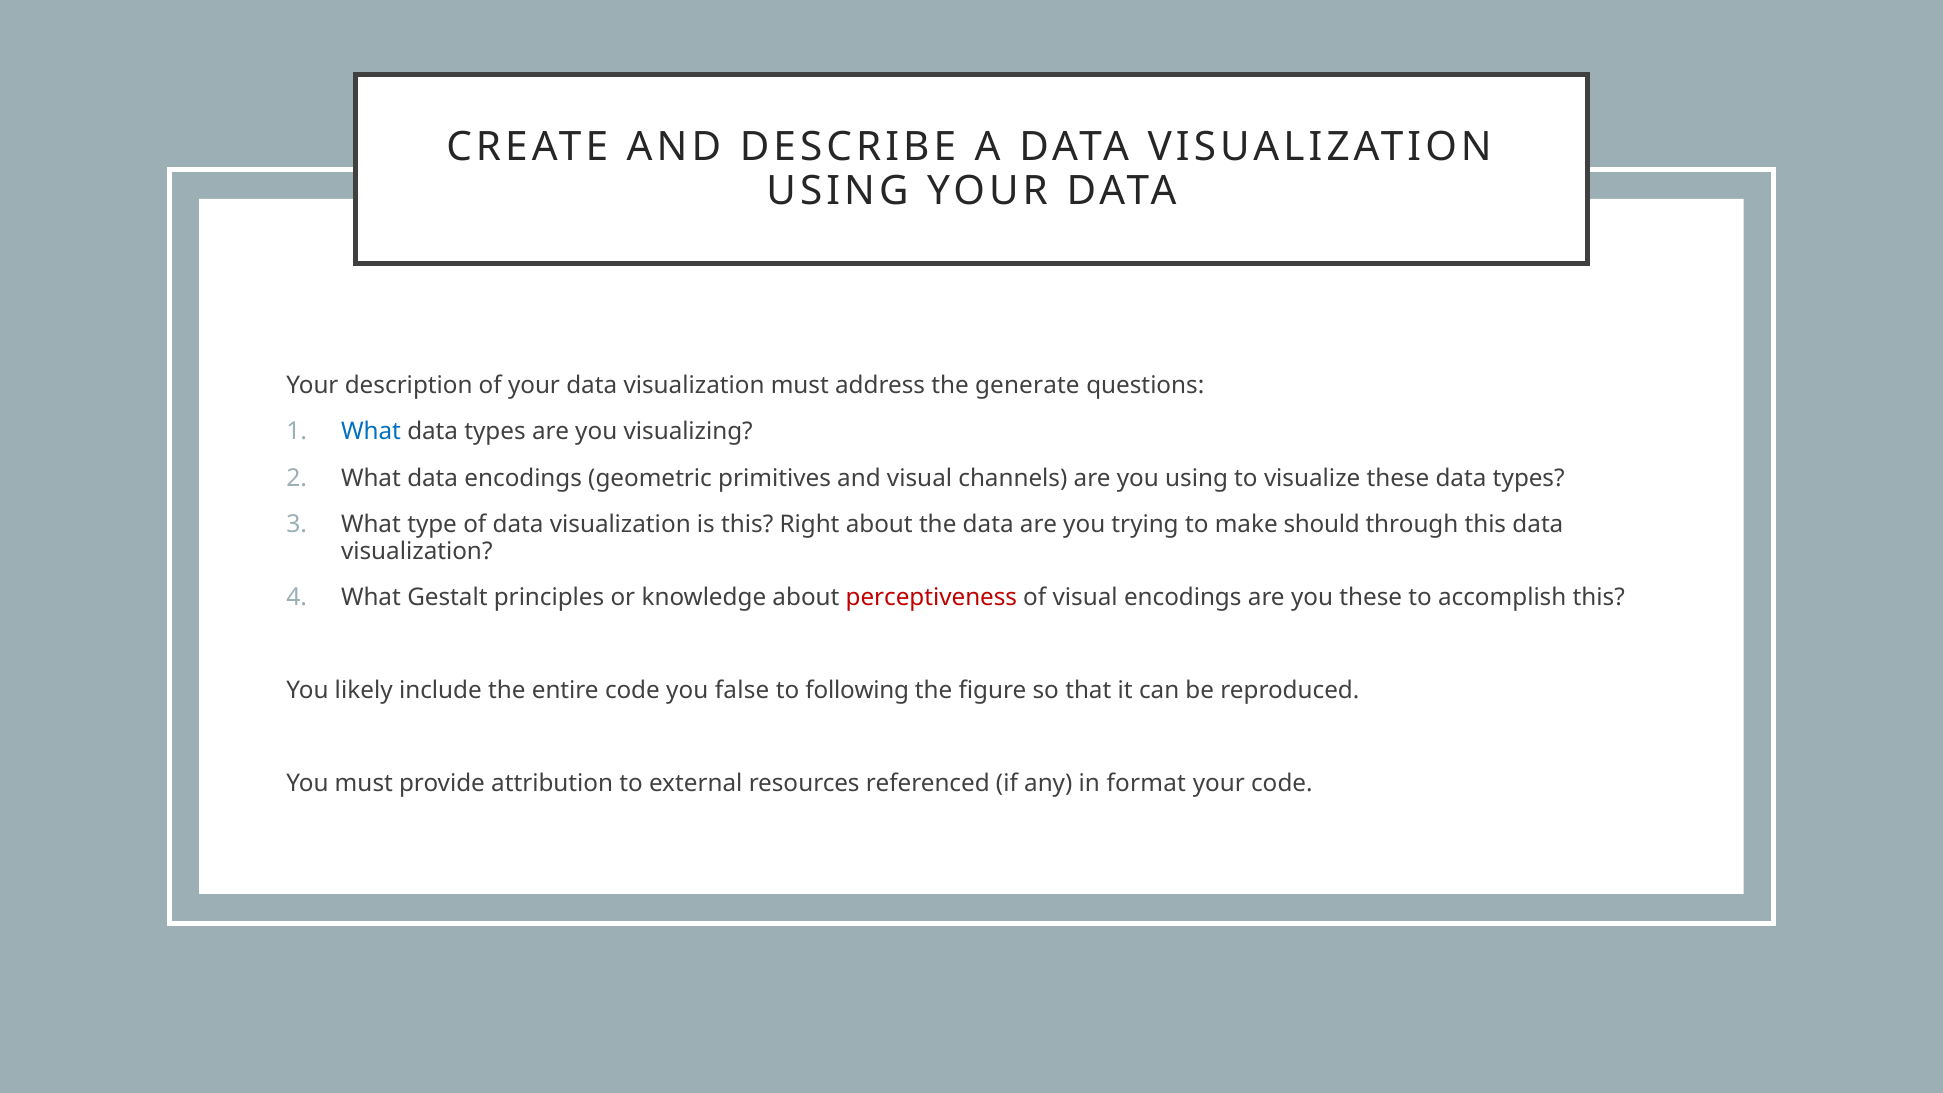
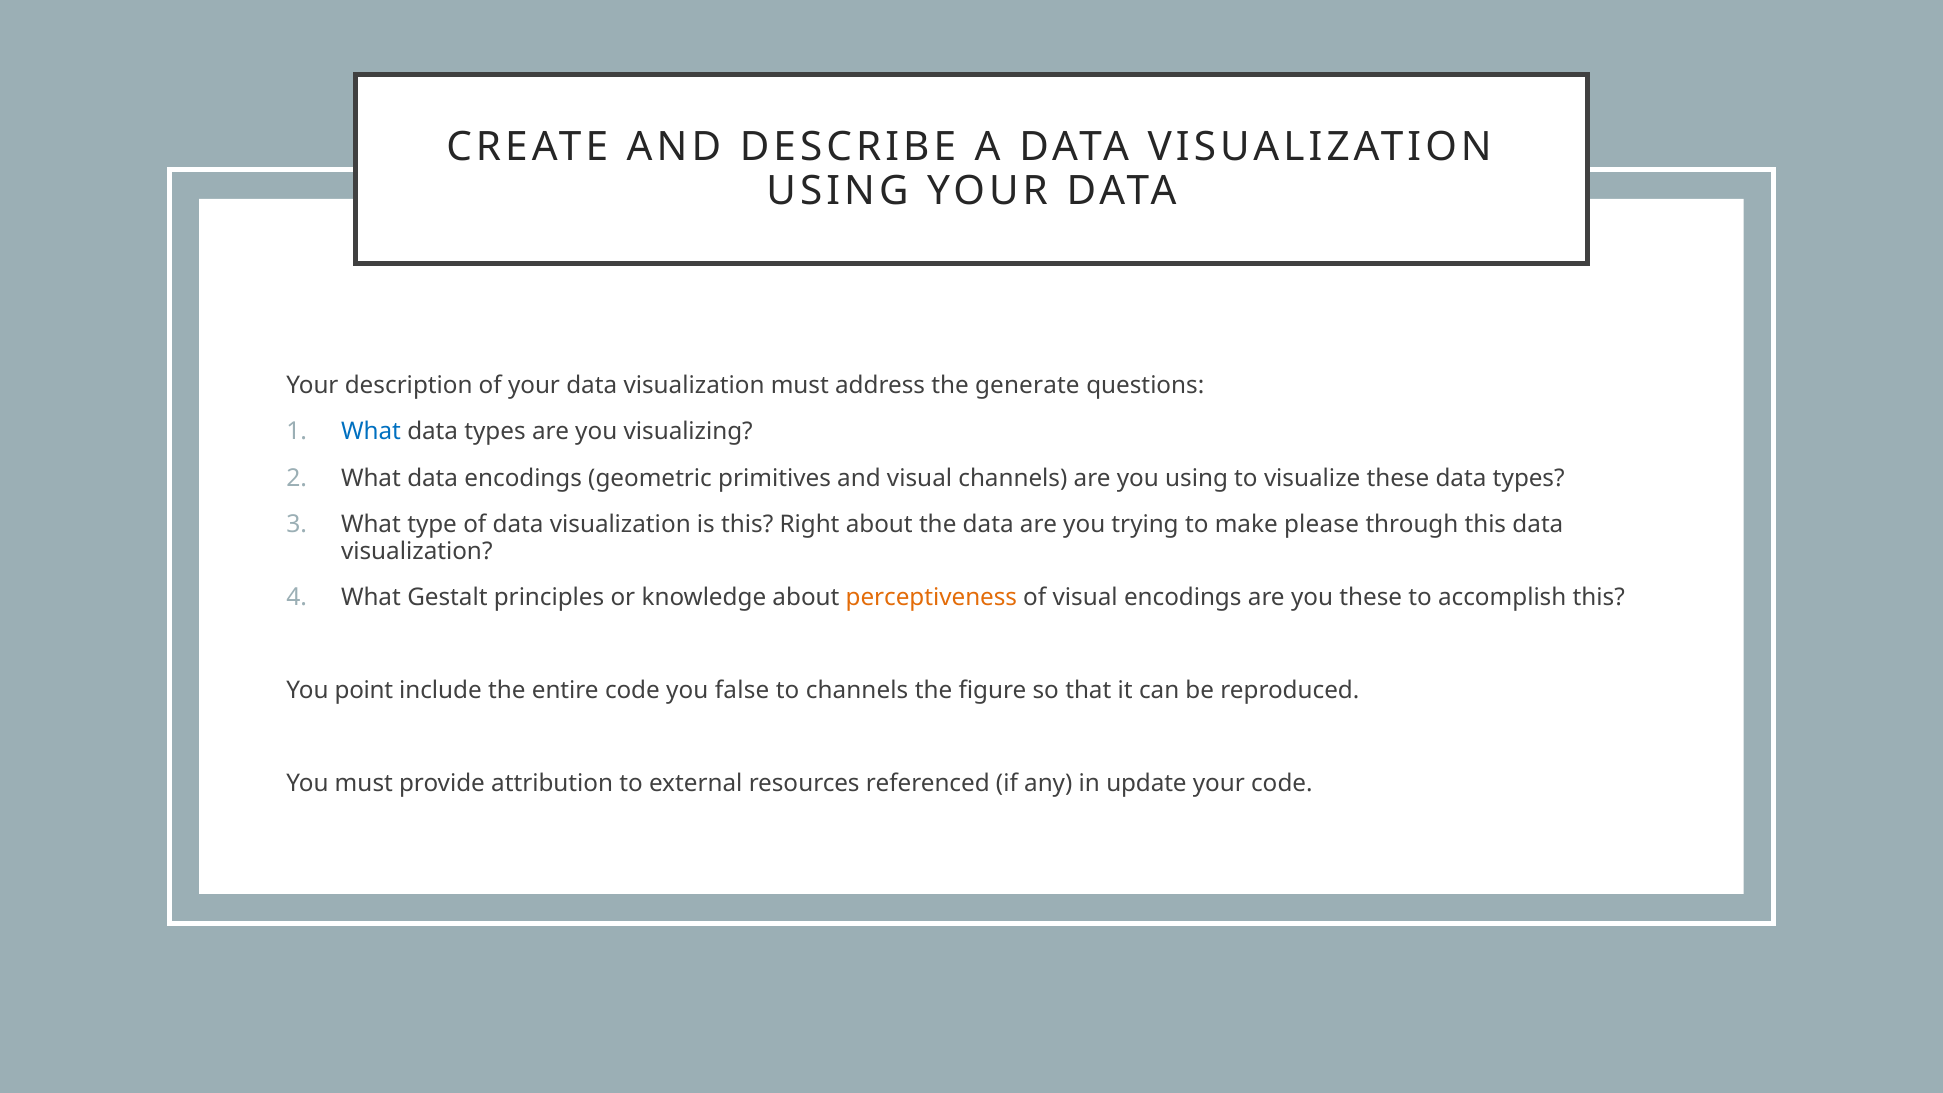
should: should -> please (1322, 525)
perceptiveness colour: red -> orange (931, 598)
likely: likely -> point (364, 690)
to following: following -> channels (857, 690)
format: format -> update (1146, 783)
